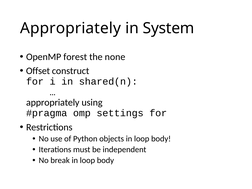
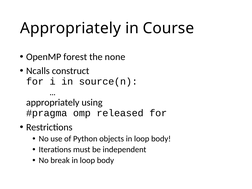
System: System -> Course (168, 28)
Offset: Offset -> Ncalls (38, 71)
shared(n: shared(n -> source(n (108, 81)
settings: settings -> released (120, 113)
